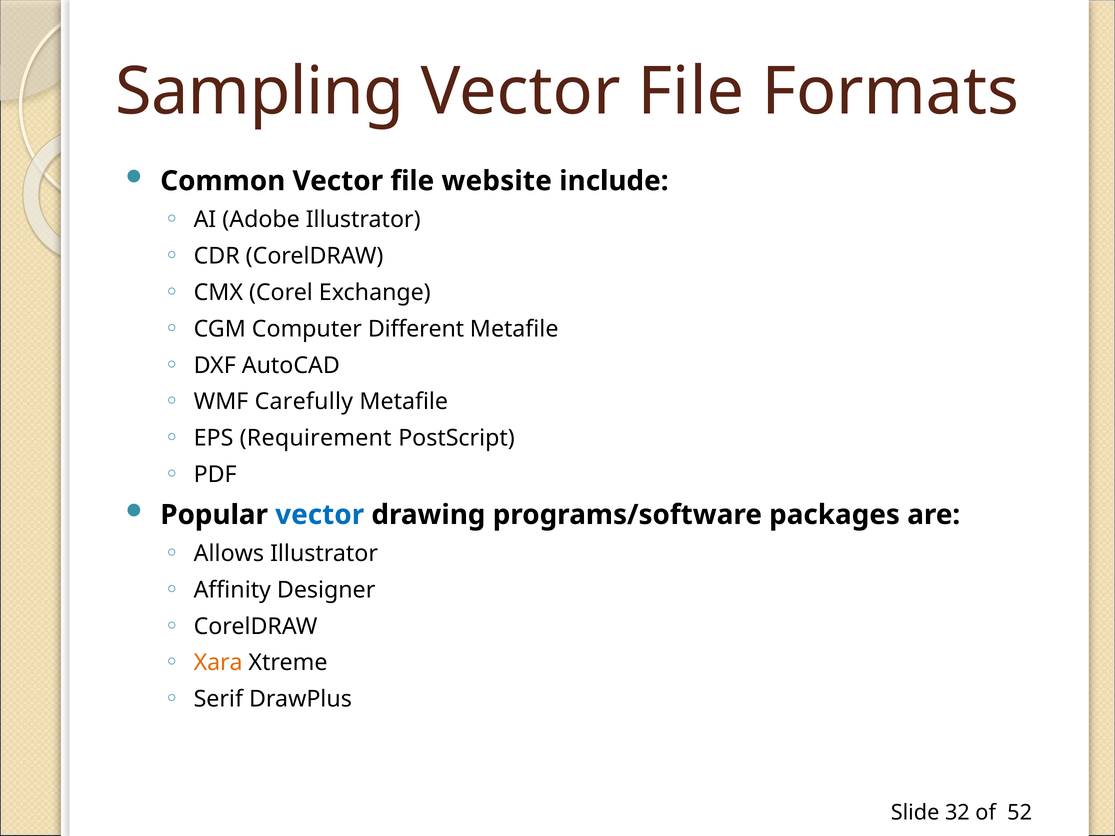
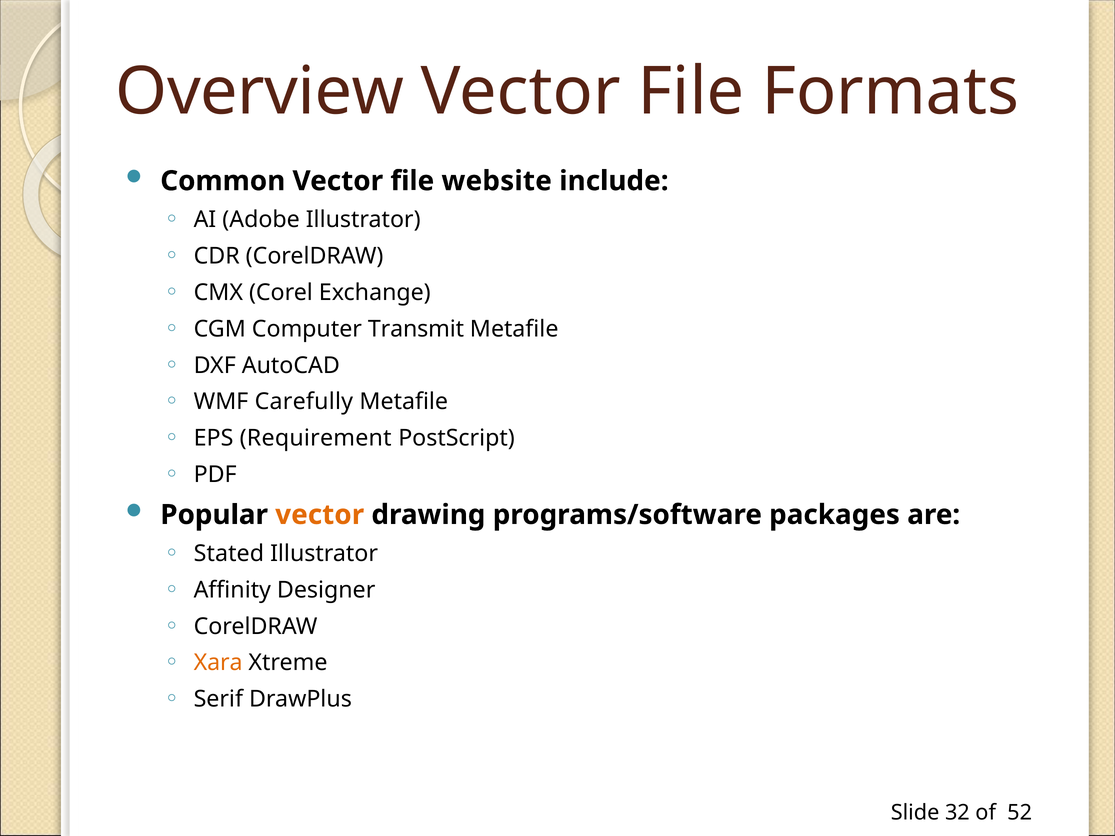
Sampling: Sampling -> Overview (260, 92)
Different: Different -> Transmit (416, 329)
vector colour: blue -> orange (320, 515)
Allows: Allows -> Stated (229, 554)
